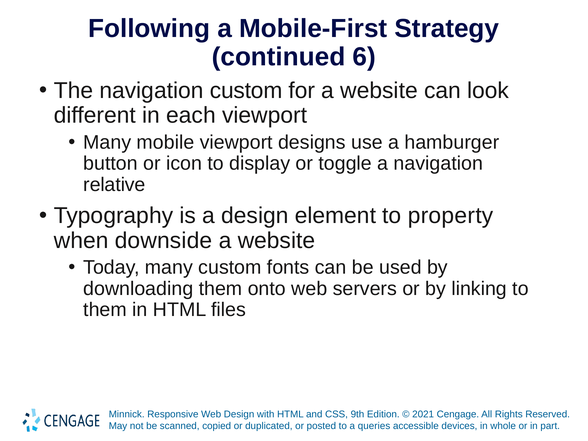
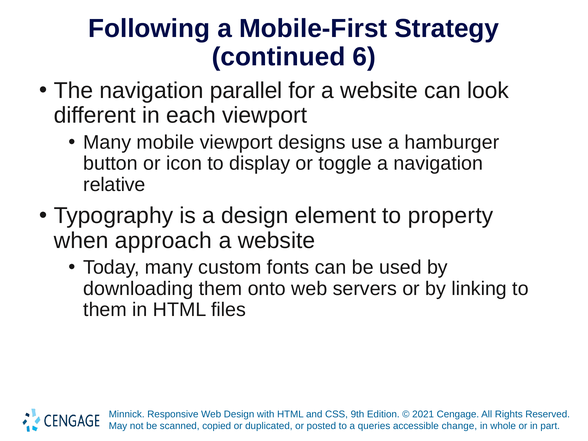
navigation custom: custom -> parallel (246, 91)
downside: downside -> approach (163, 240)
devices: devices -> change (459, 426)
